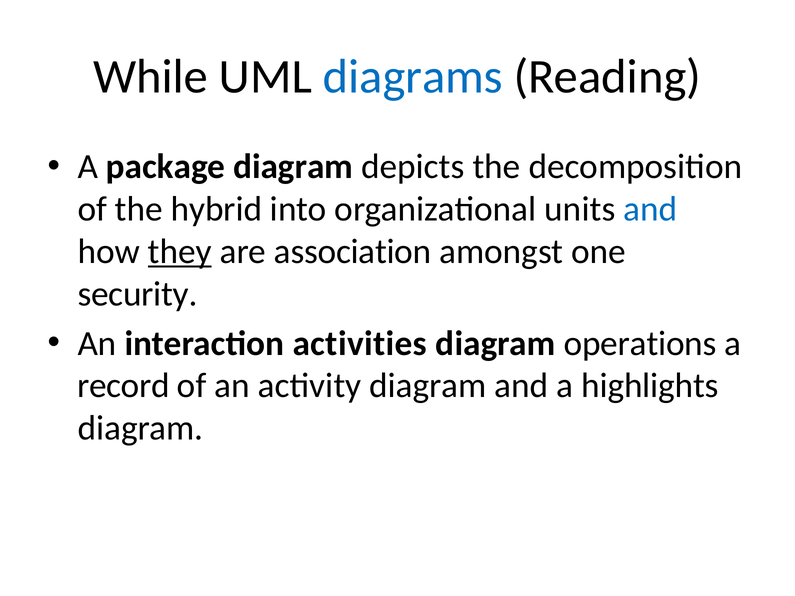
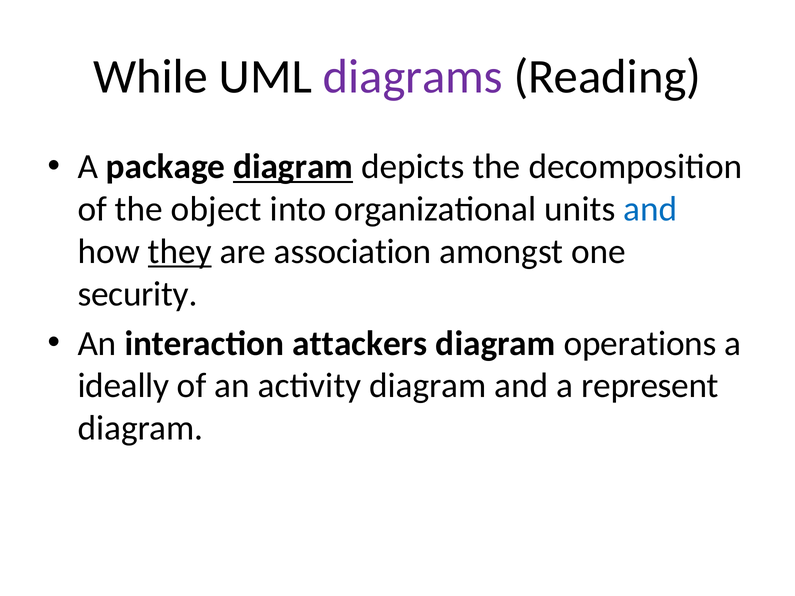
diagrams colour: blue -> purple (413, 77)
diagram underline: none -> present (293, 167)
hybrid: hybrid -> object (216, 209)
activities: activities -> attackers (360, 343)
record: record -> ideally (123, 386)
highlights: highlights -> represent (650, 386)
